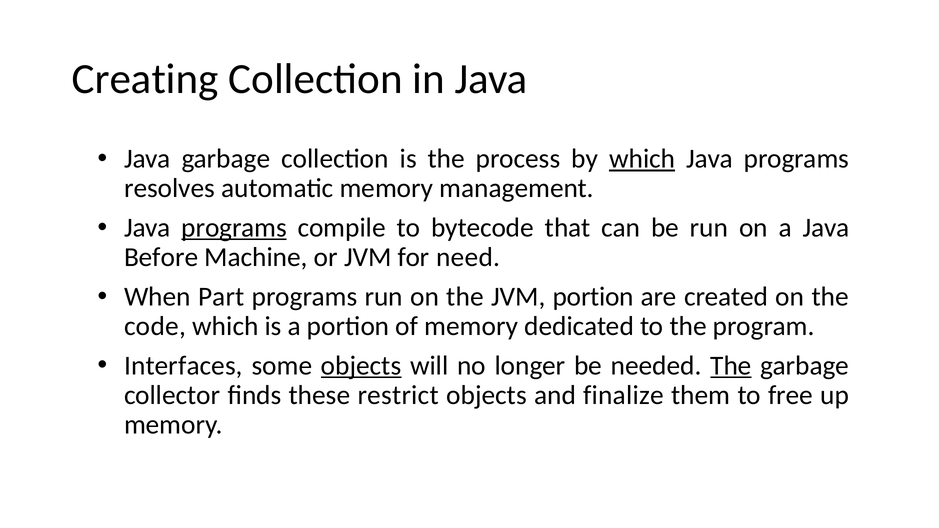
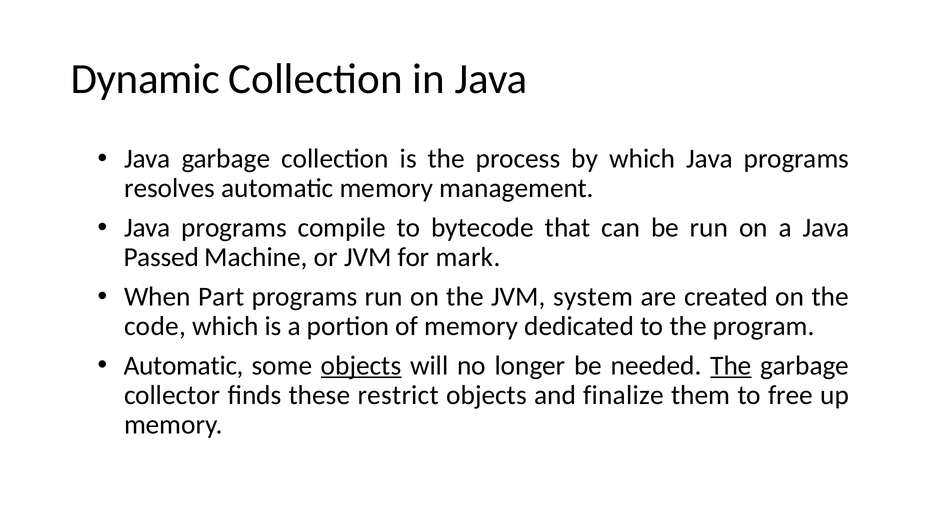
Creating: Creating -> Dynamic (145, 79)
which underline: present -> none (642, 159)
programs underline: present -> none (234, 228)
Before: Before -> Passed (161, 257)
need: need -> mark (468, 257)
JVM portion: portion -> system (593, 297)
Interfaces: Interfaces -> Automatic (184, 366)
